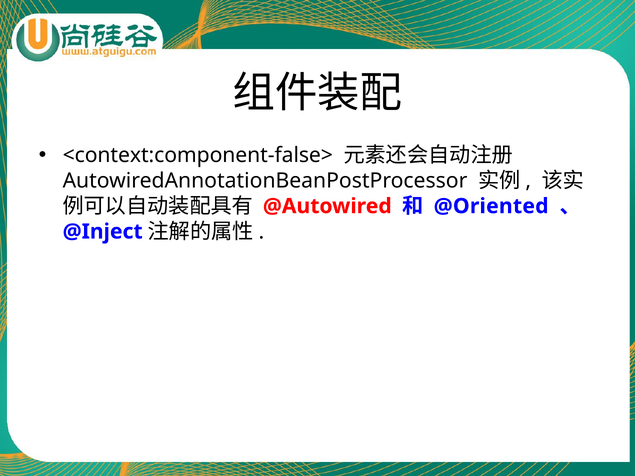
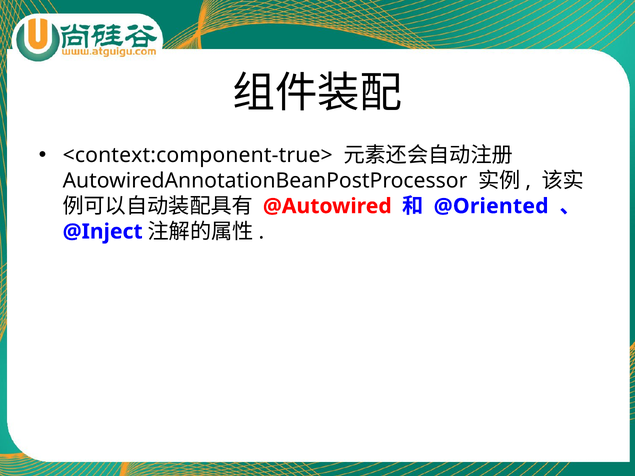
<context:component-false>: <context:component-false> -> <context:component-true> (198, 155)
